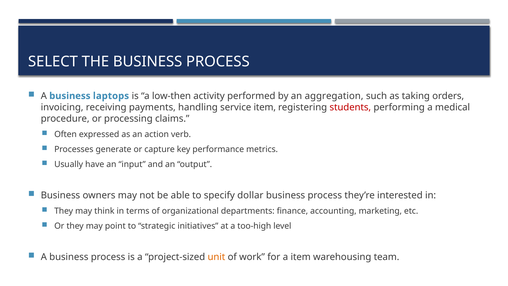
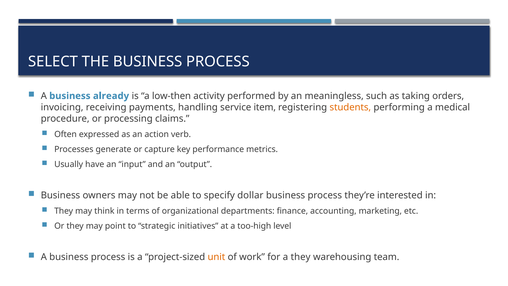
laptops: laptops -> already (111, 96)
aggregation: aggregation -> meaningless (334, 96)
students colour: red -> orange (350, 107)
a item: item -> they (301, 257)
